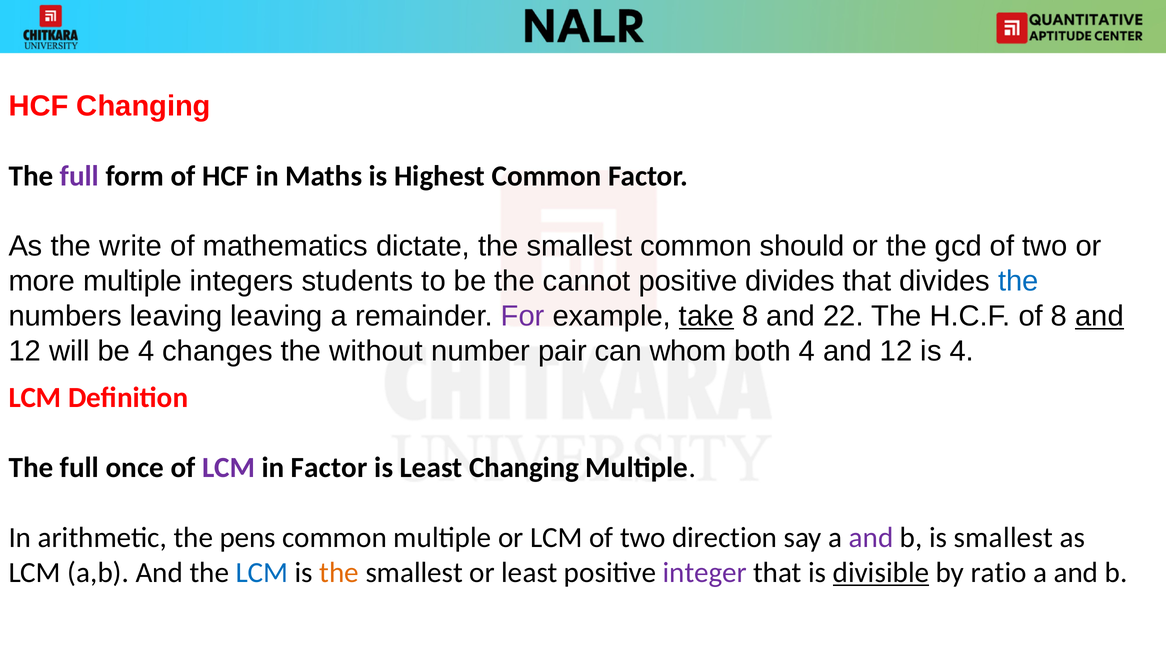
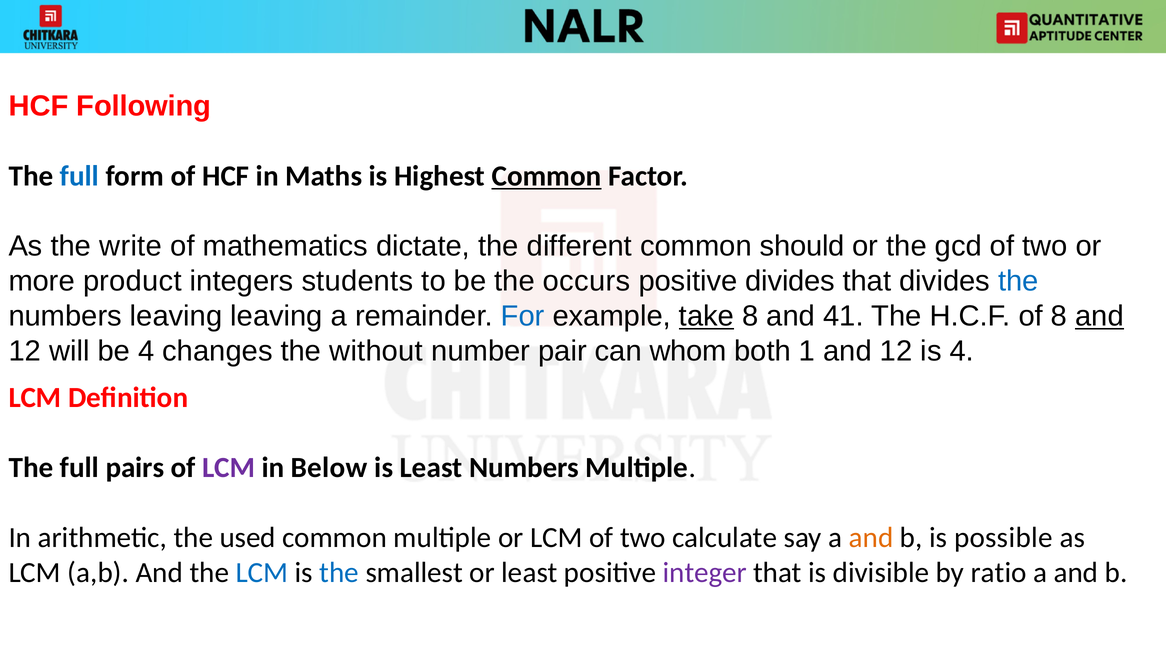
HCF Changing: Changing -> Following (144, 106)
full colour: purple -> blue (79, 176)
Common underline: none -> present (547, 176)
dictate the smallest: smallest -> different (579, 246)
more multiple: multiple -> product (132, 281)
cannot: cannot -> occurs (587, 281)
For colour: purple -> blue (523, 316)
22: 22 -> 41 (843, 316)
both 4: 4 -> 1 (807, 351)
once: once -> pairs (135, 468)
in Factor: Factor -> Below (329, 468)
Least Changing: Changing -> Numbers (524, 468)
pens: pens -> used (248, 538)
direction: direction -> calculate (725, 538)
and colour: purple -> orange (871, 538)
is smallest: smallest -> possible (1003, 538)
the colour: orange -> blue (339, 573)
divisible underline: present -> none (881, 573)
